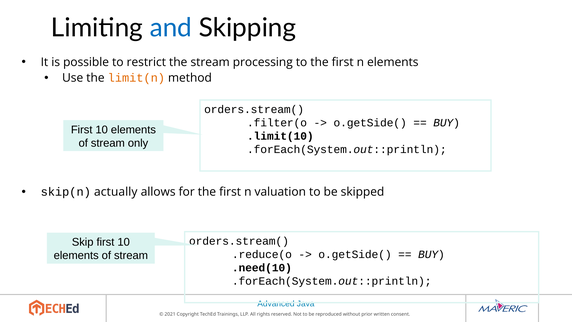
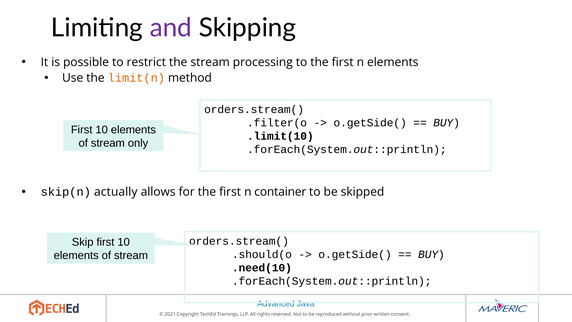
and colour: blue -> purple (171, 28)
valuation: valuation -> container (280, 192)
.reduce(o: .reduce(o -> .should(o (262, 254)
